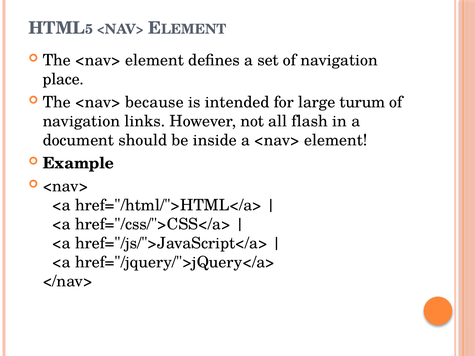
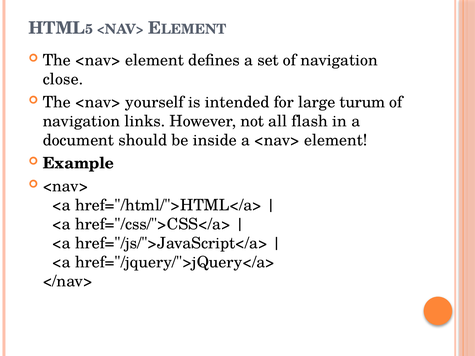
place: place -> close (63, 79)
because: because -> yourself (155, 102)
